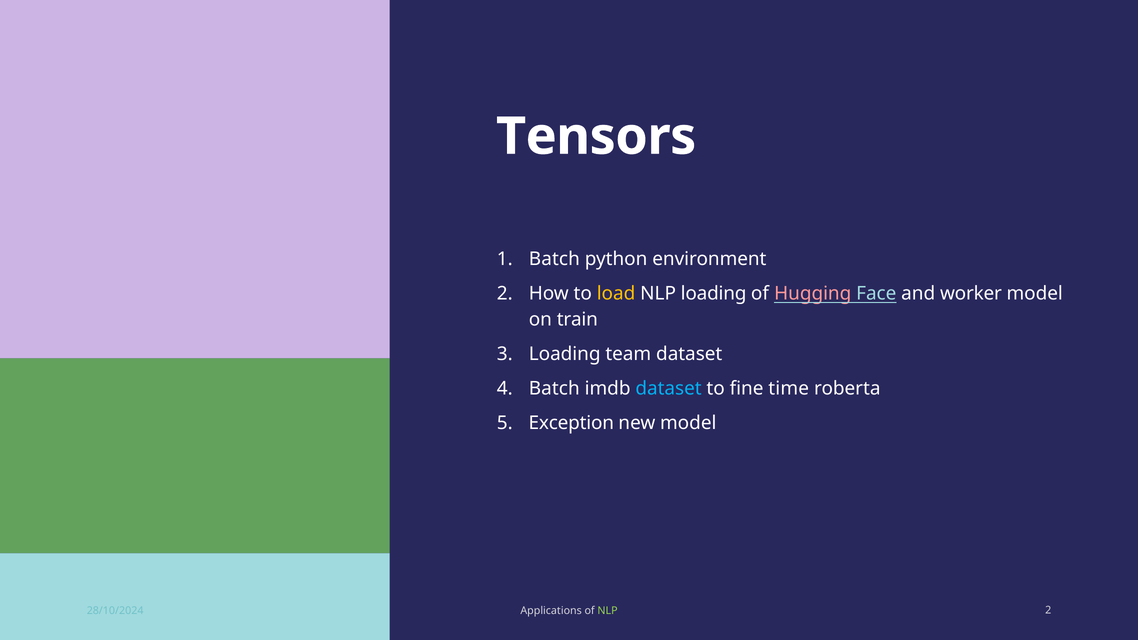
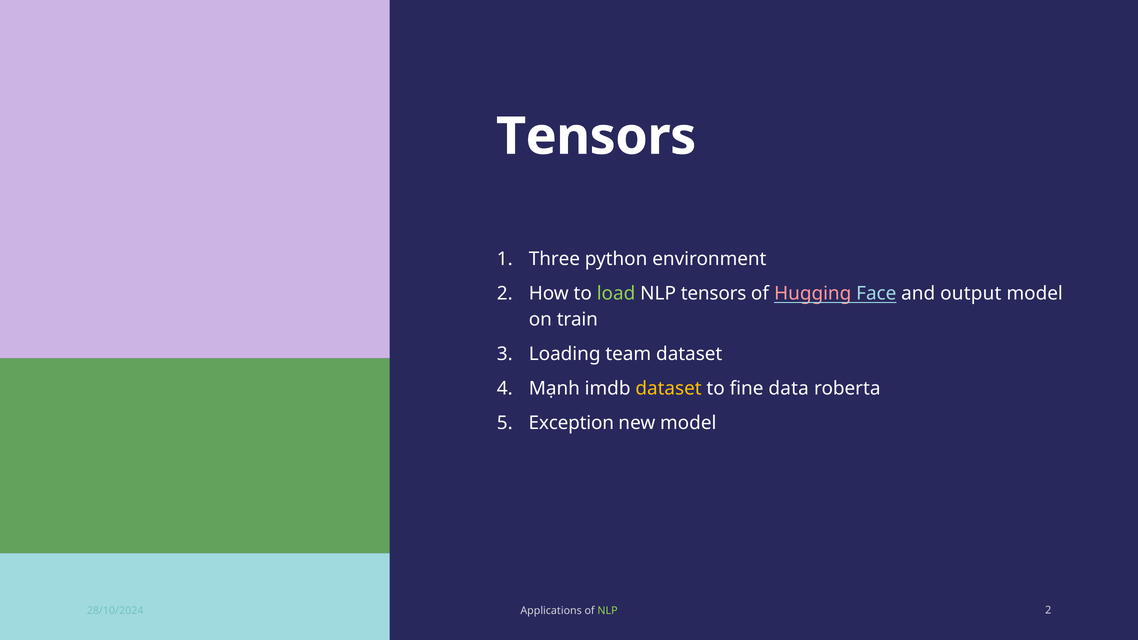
Batch: Batch -> Three (554, 259)
load colour: yellow -> light green (616, 294)
NLP loading: loading -> tensors (714, 294)
worker: worker -> output (971, 294)
Batch: Batch -> Mạnh (554, 389)
dataset colour: light blue -> yellow (669, 389)
time: time -> data (789, 389)
